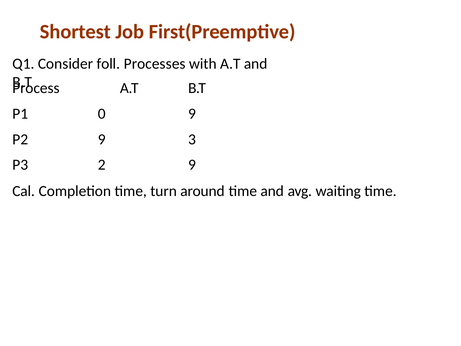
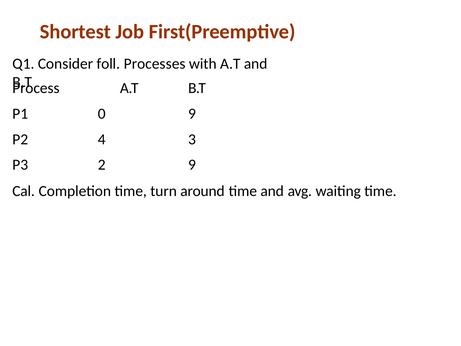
P2 9: 9 -> 4 (102, 139)
